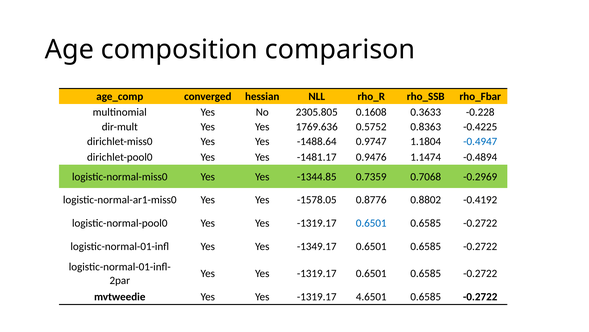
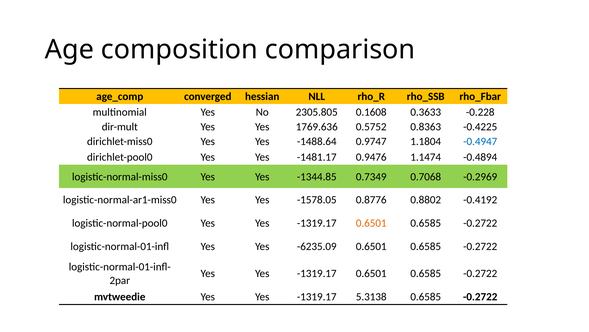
0.7359: 0.7359 -> 0.7349 (371, 176)
0.6501 colour: blue -> orange (371, 223)
-1349.17: -1349.17 -> -6235.09 (317, 246)
4.6501: 4.6501 -> 5.3138 (371, 296)
